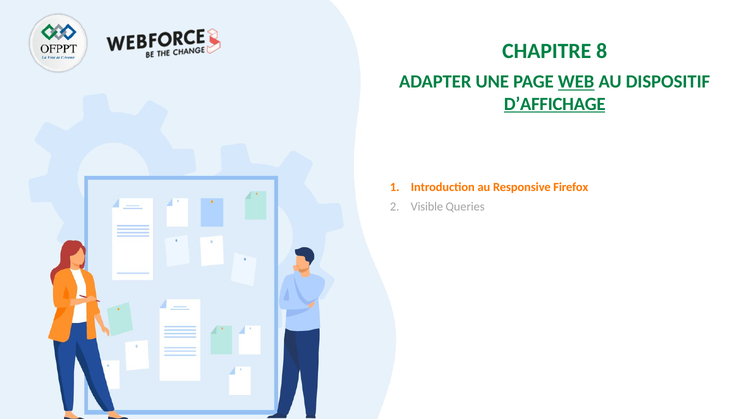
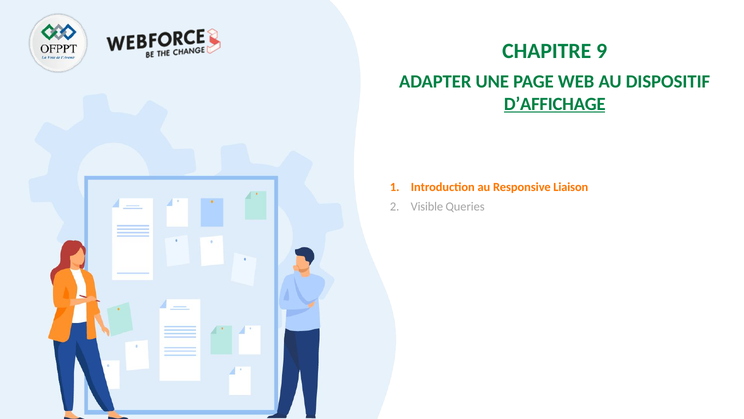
8: 8 -> 9 (602, 51)
WEB underline: present -> none (576, 82)
Firefox: Firefox -> Liaison (571, 187)
